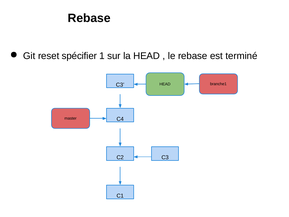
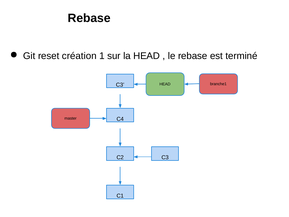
spécifier: spécifier -> création (79, 56)
